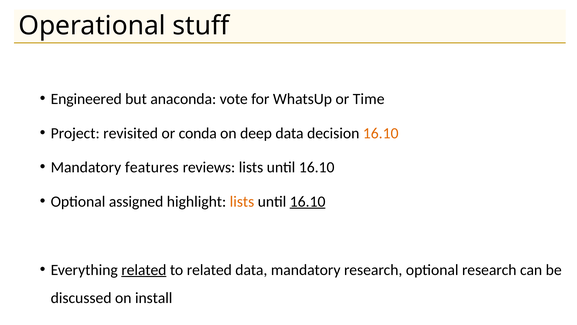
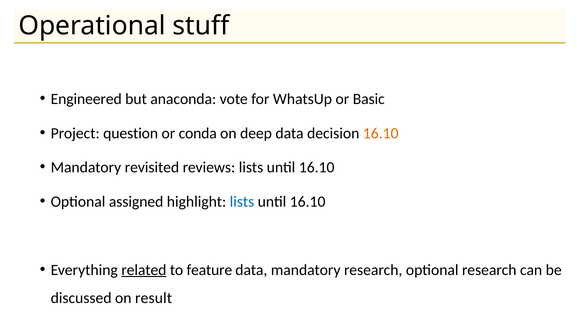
Time: Time -> Basic (369, 99)
revisited: revisited -> question (131, 133)
features: features -> revisited (152, 167)
lists colour: orange -> blue (242, 201)
16.10 underline: present -> none (308, 201)
to related: related -> feature (209, 270)
install: install -> result (154, 298)
